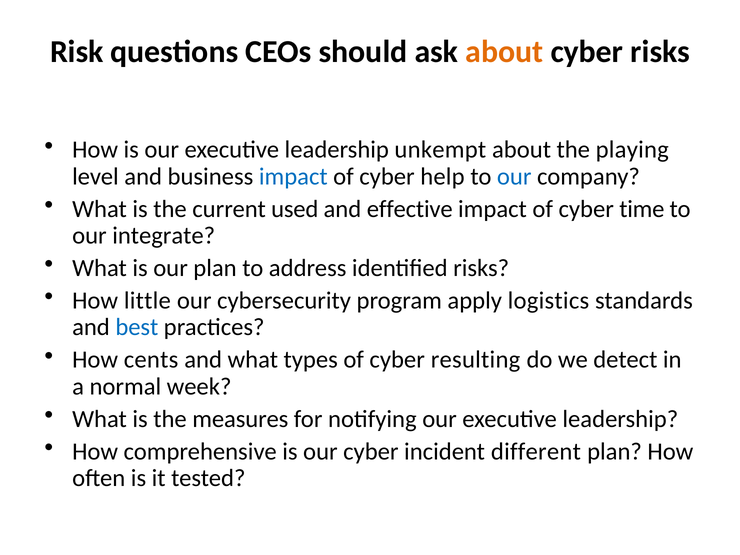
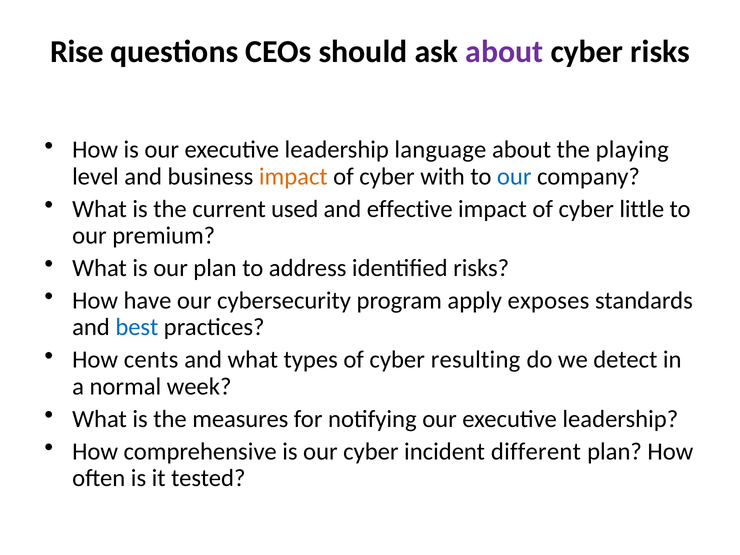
Risk: Risk -> Rise (77, 52)
about colour: orange -> purple (504, 52)
unkempt: unkempt -> language (440, 150)
impact colour: blue -> orange (293, 176)
help: help -> with (443, 176)
time: time -> little (642, 209)
integrate: integrate -> premium (164, 236)
little: little -> have (148, 301)
logistics: logistics -> exposes (548, 301)
